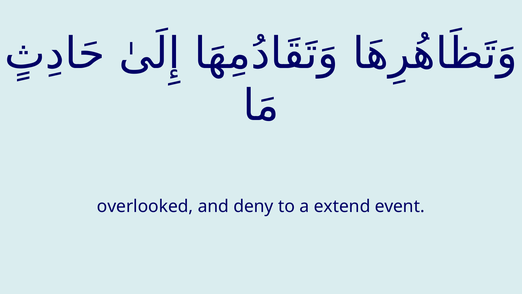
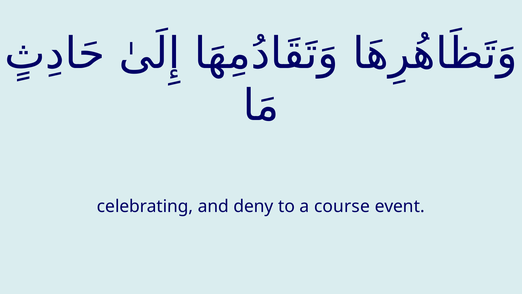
overlooked: overlooked -> celebrating (145, 206)
extend: extend -> course (342, 206)
